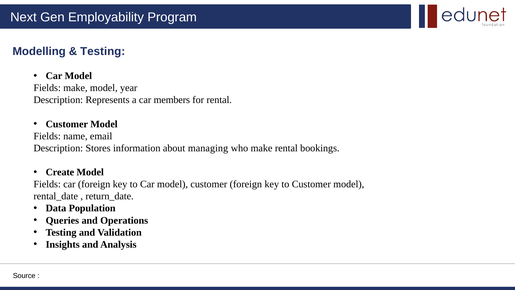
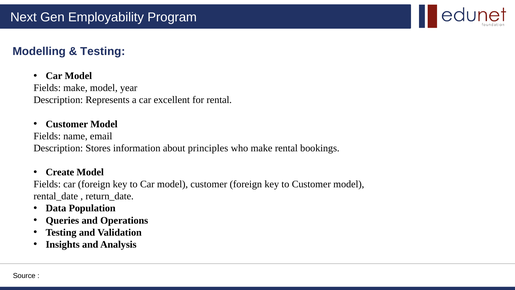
members: members -> excellent (172, 100)
managing: managing -> principles (208, 148)
